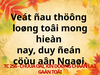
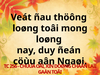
hieàn: hieàn -> loøng (49, 39)
